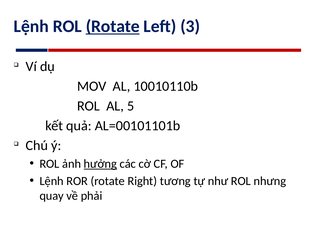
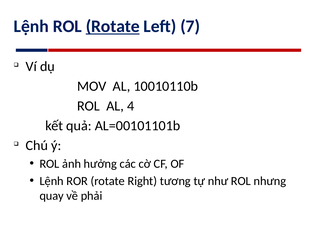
3: 3 -> 7 (190, 26)
5: 5 -> 4 (131, 106)
hưởng underline: present -> none (100, 164)
